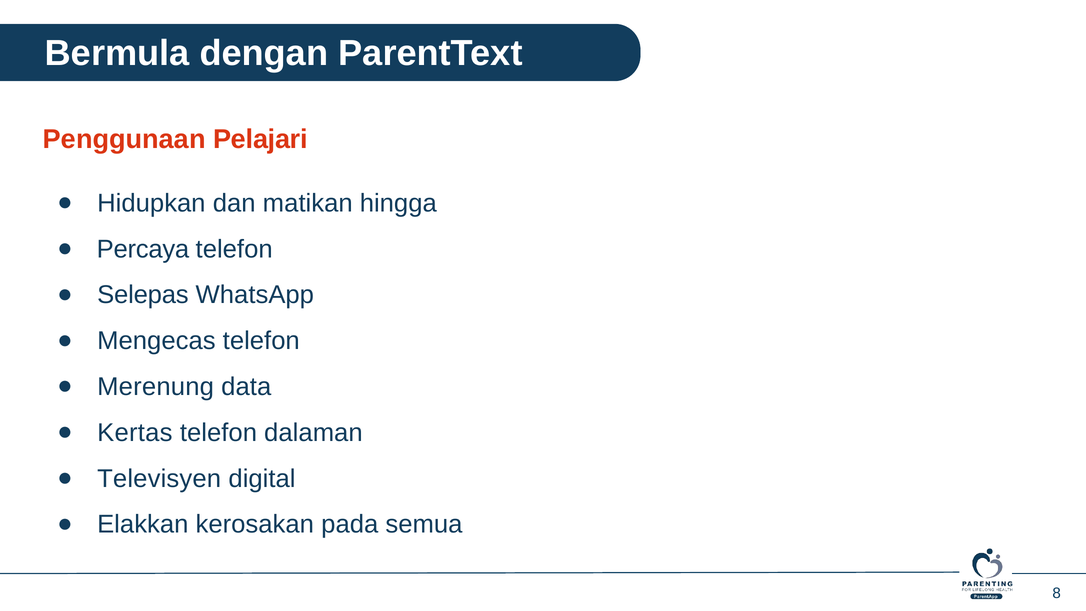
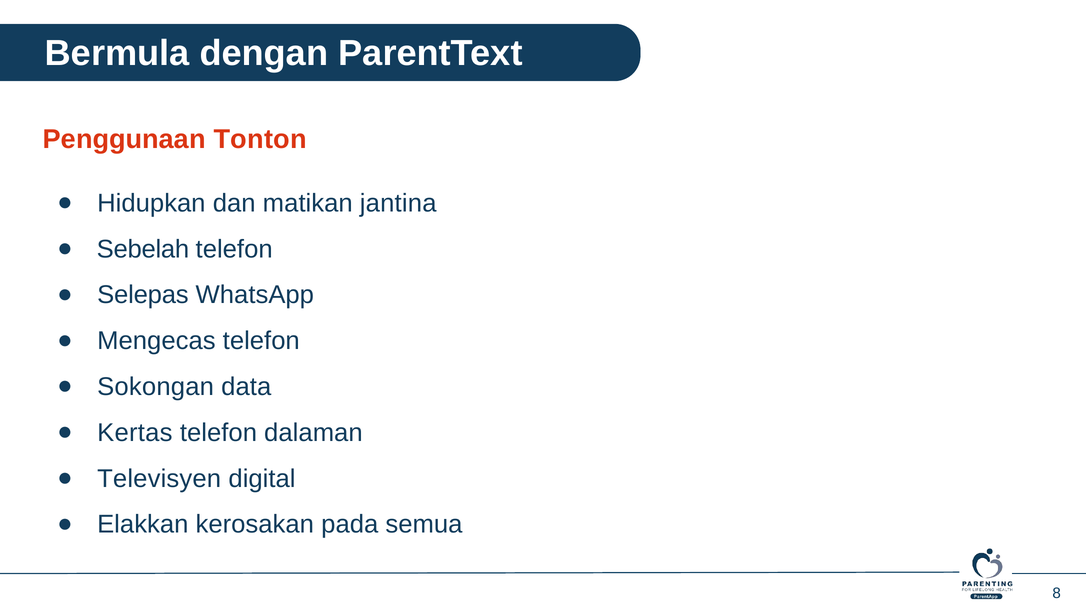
Pelajari: Pelajari -> Tonton (260, 139)
hingga: hingga -> jantina (398, 203)
Percaya: Percaya -> Sebelah (143, 249)
Merenung: Merenung -> Sokongan (156, 387)
